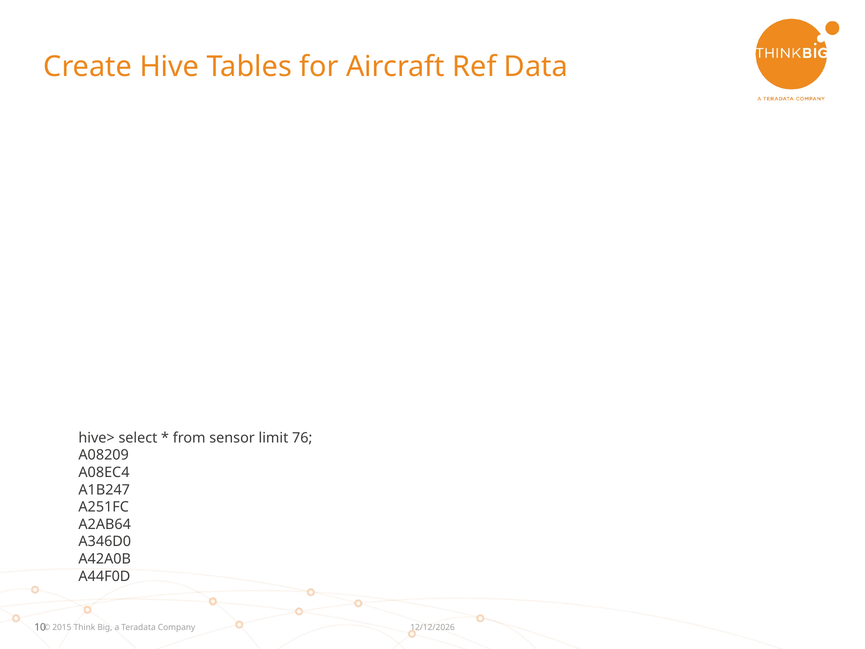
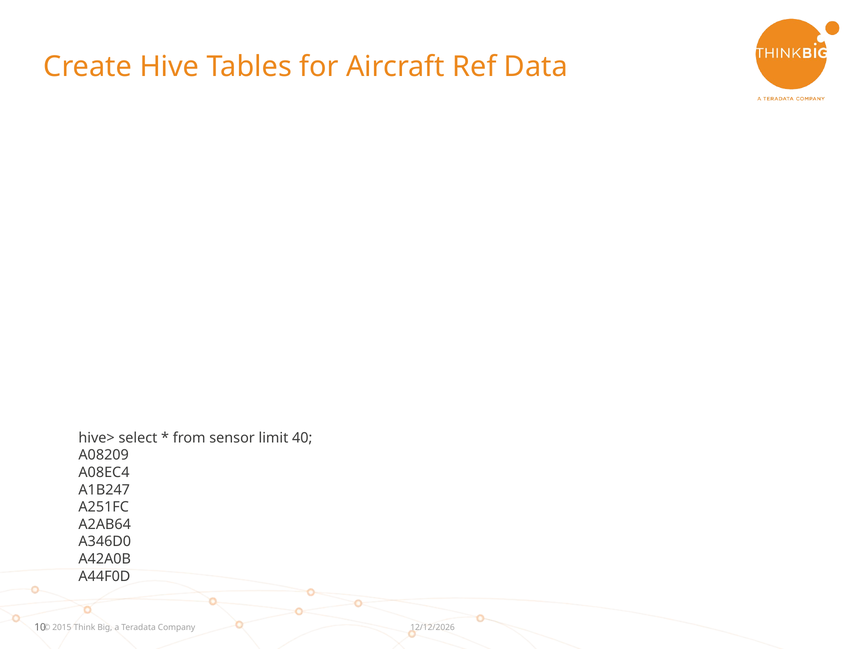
76: 76 -> 40 (302, 438)
